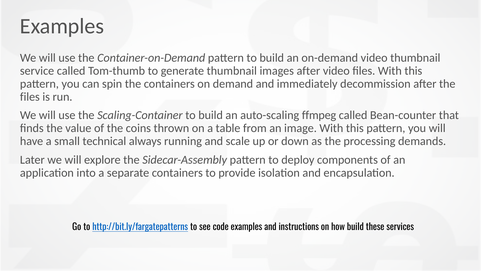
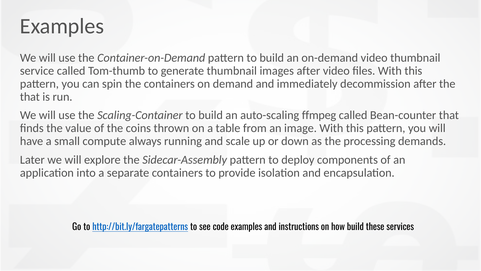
files: files -> that (30, 97)
technical: technical -> compute (104, 141)
